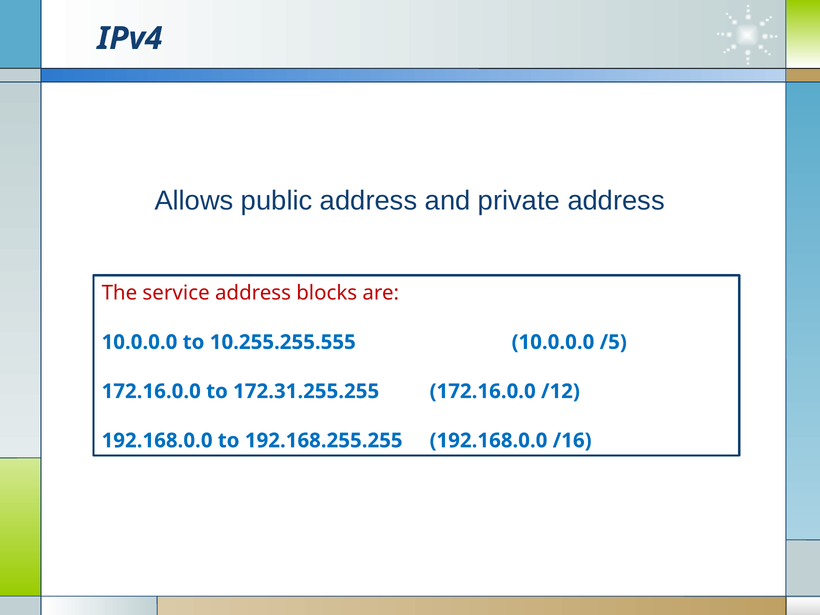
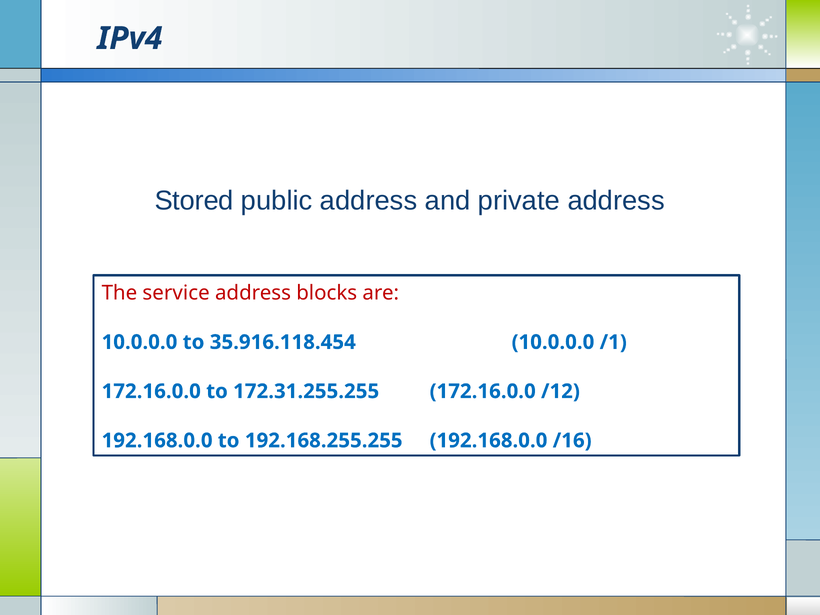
Allows: Allows -> Stored (194, 201)
10.255.255.555: 10.255.255.555 -> 35.916.118.454 (283, 342)
/5: /5 -> /1 (613, 342)
